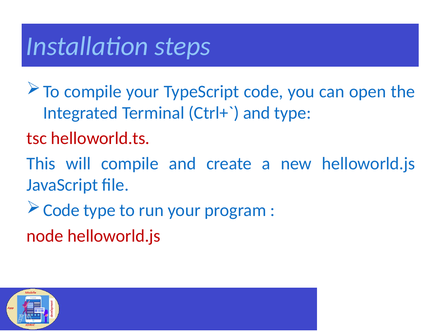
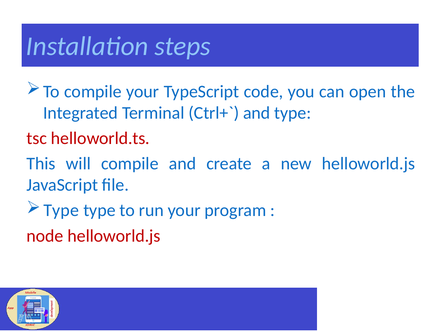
Code: Code -> Type (61, 210)
